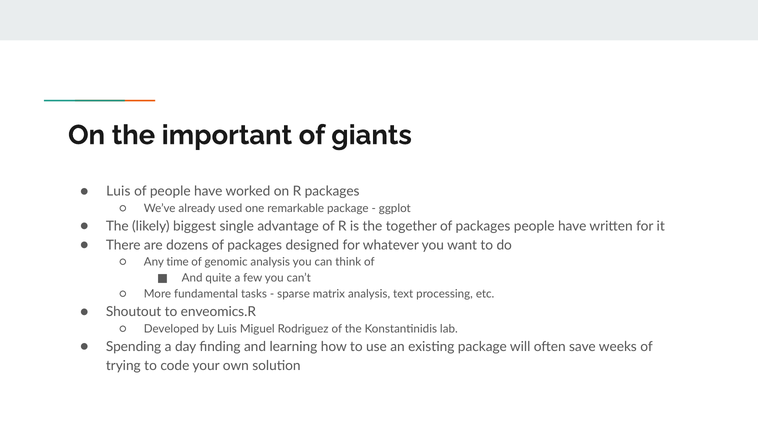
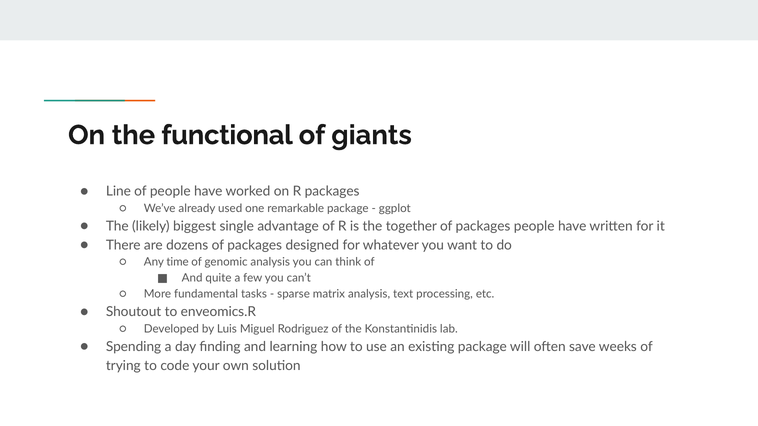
important: important -> functional (227, 135)
Luis: Luis -> Line (118, 192)
